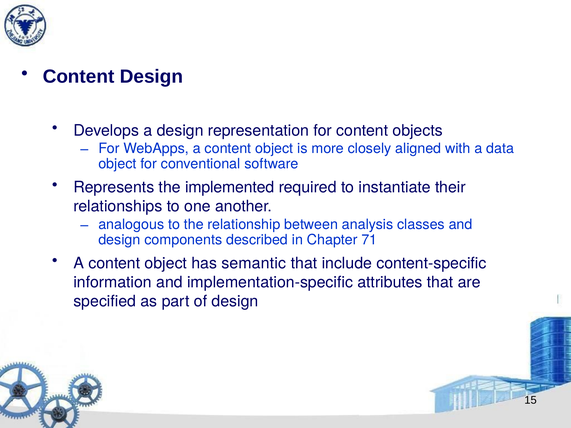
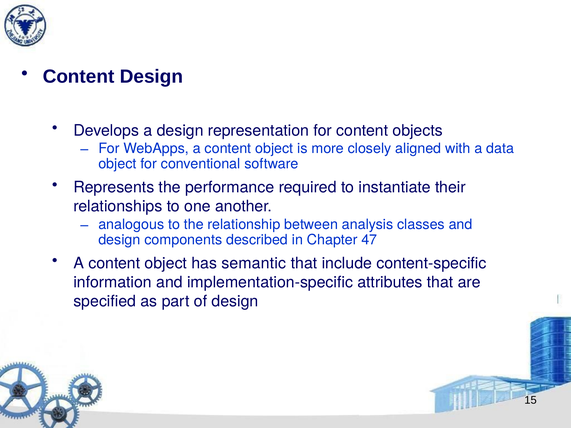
implemented: implemented -> performance (230, 187)
71: 71 -> 47 (369, 240)
